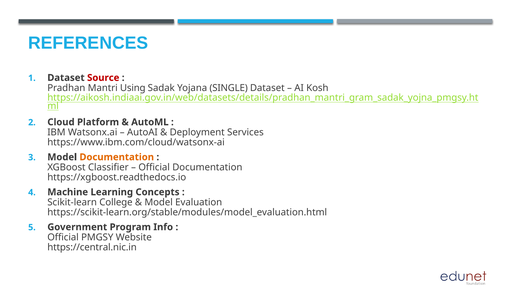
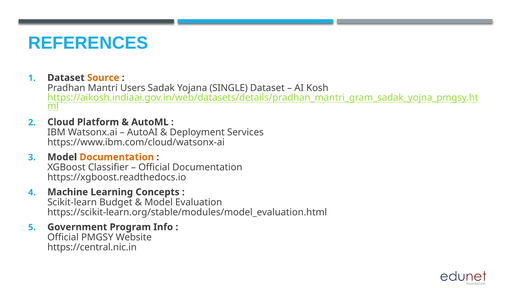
Source colour: red -> orange (103, 78)
Using: Using -> Users (133, 88)
College: College -> Budget (116, 202)
